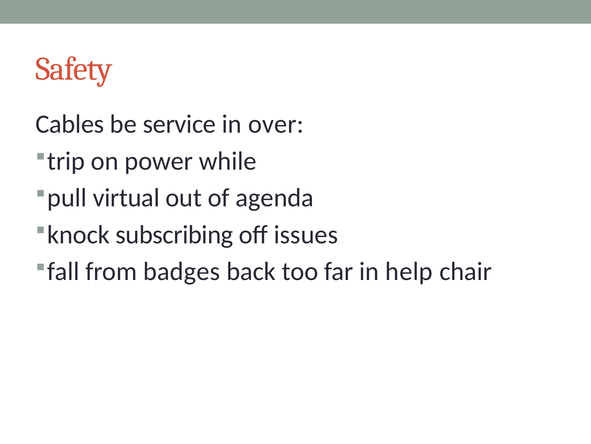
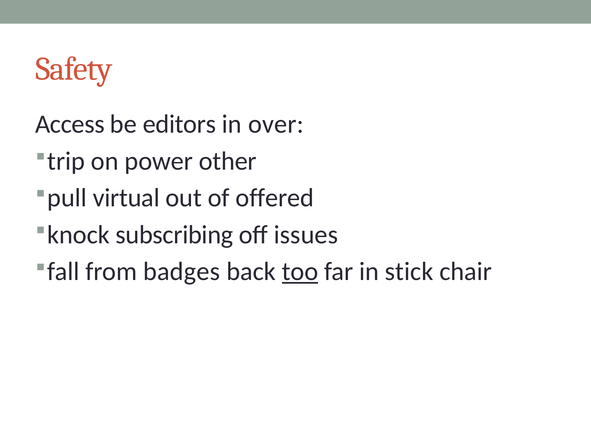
Cables: Cables -> Access (70, 124)
service: service -> editors (179, 124)
while: while -> other (228, 161)
agenda: agenda -> offered (275, 198)
too underline: none -> present (300, 271)
help: help -> stick (409, 271)
